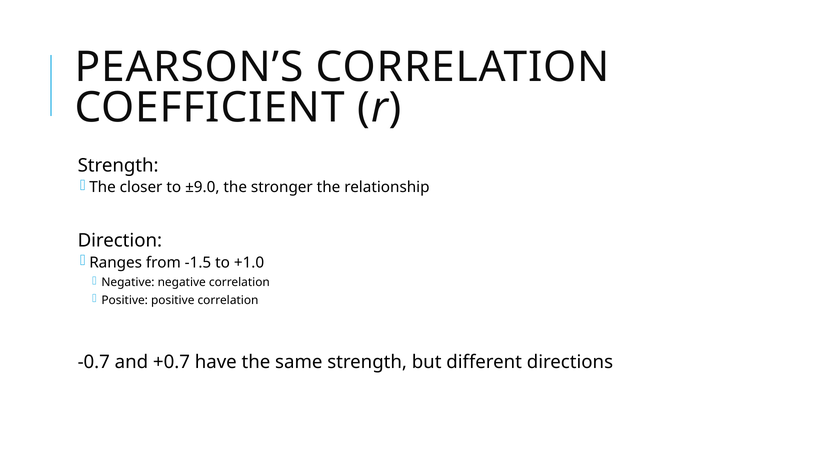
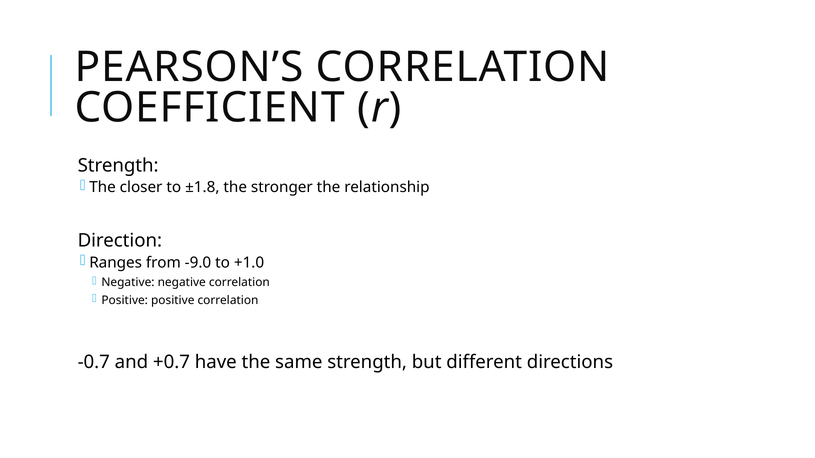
±9.0: ±9.0 -> ±1.8 (202, 188)
-1.5: -1.5 -> -9.0 (198, 263)
